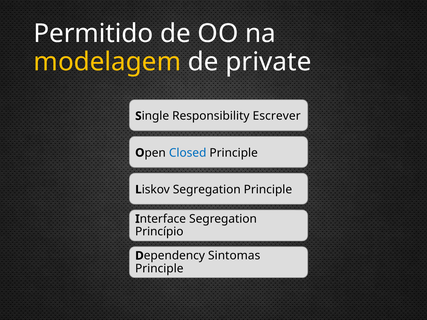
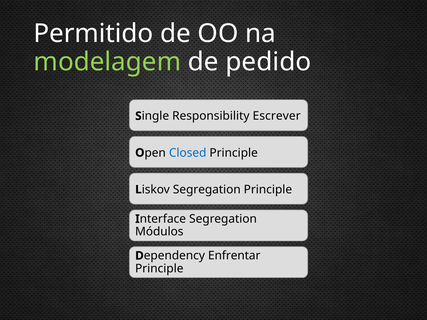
modelagem colour: yellow -> light green (107, 62)
private: private -> pedido (268, 62)
Princípio: Princípio -> Módulos (159, 232)
Sintomas: Sintomas -> Enfrentar (234, 256)
